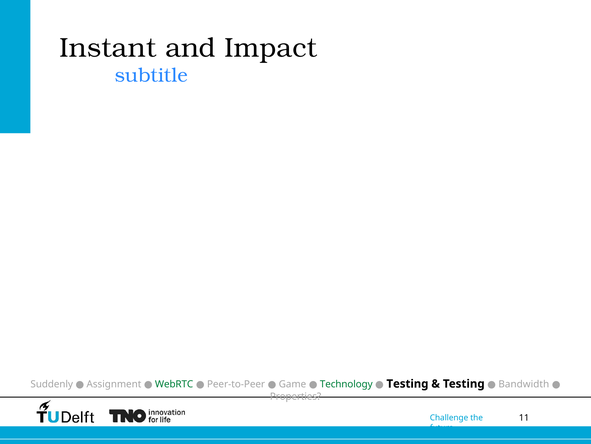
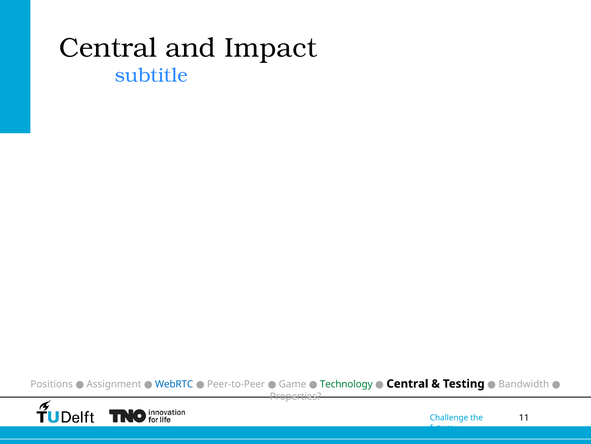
Instant: Instant -> Central (108, 48)
Testing: Testing -> Central (407, 383)
Suddenly: Suddenly -> Positions (52, 384)
WebRTC colour: green -> blue (174, 384)
